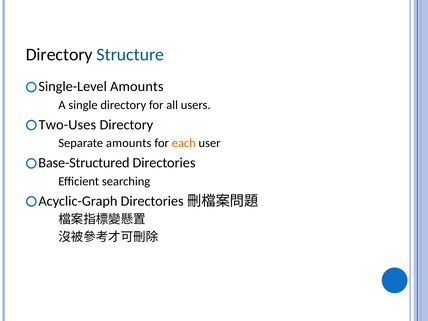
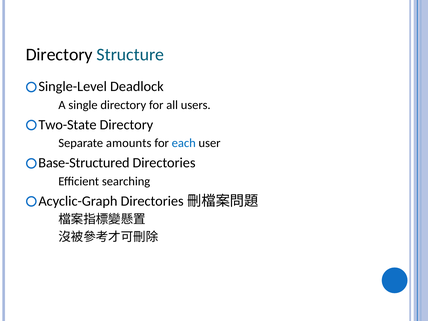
Single-Level Amounts: Amounts -> Deadlock (137, 87)
Two-Uses: Two-Uses -> Two-State (68, 125)
each colour: orange -> blue (184, 143)
